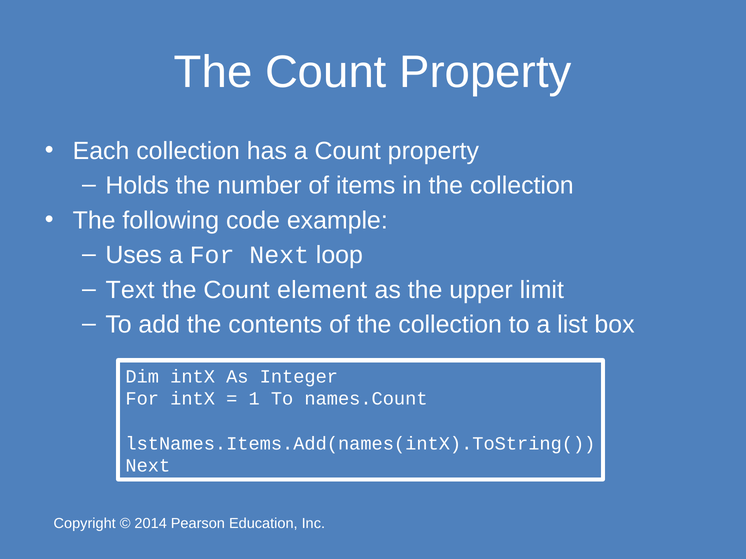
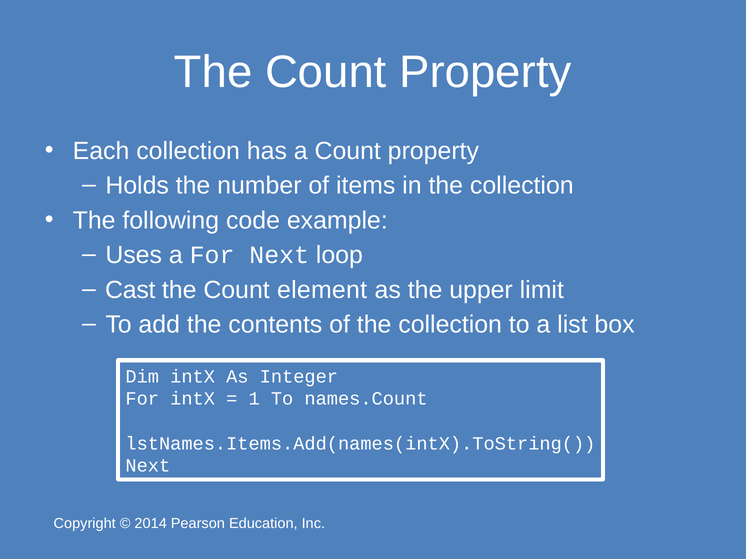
Text: Text -> Cast (130, 290)
